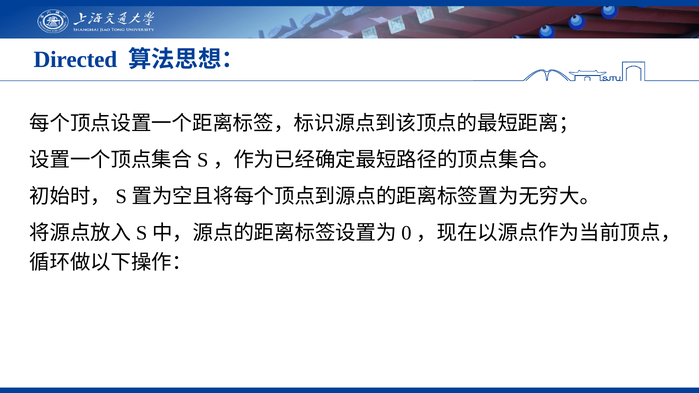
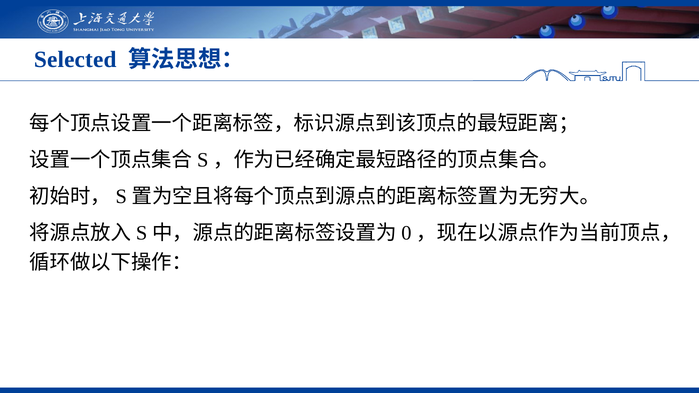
Directed: Directed -> Selected (75, 60)
